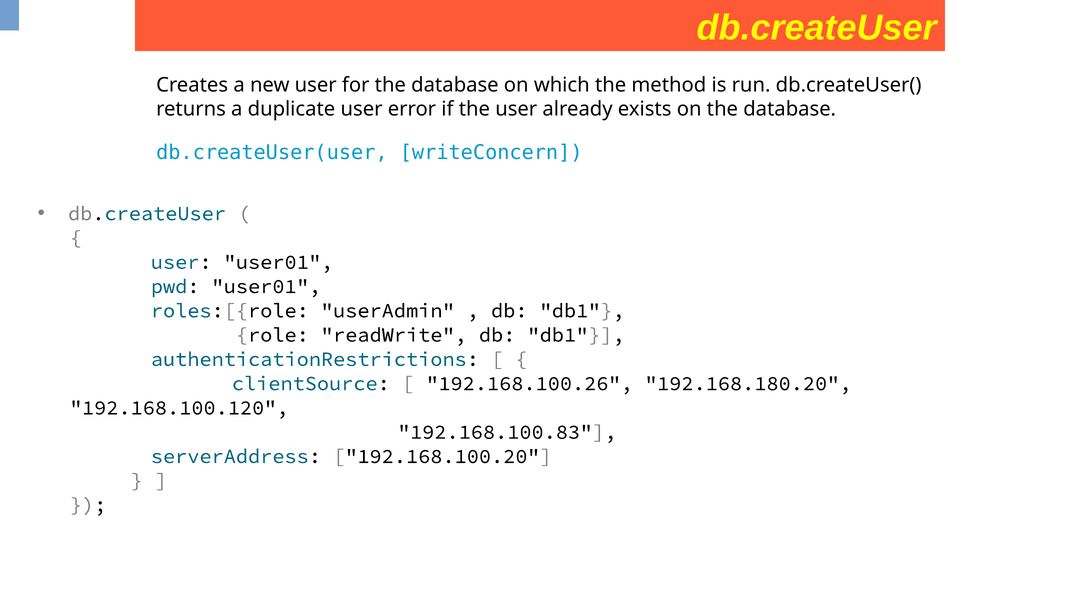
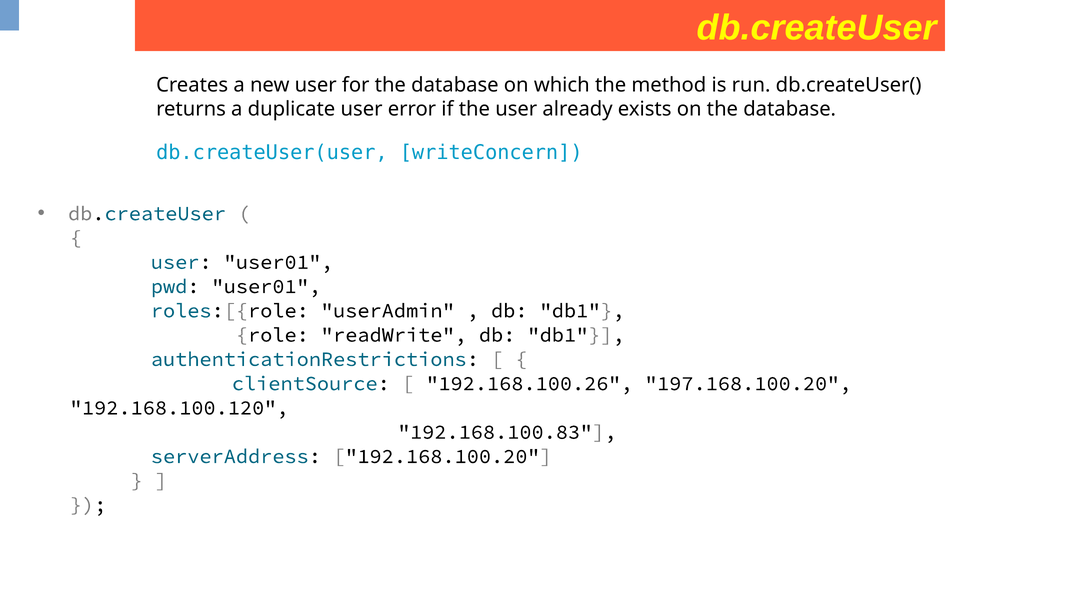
192.168.180.20: 192.168.180.20 -> 197.168.100.20 (748, 384)
